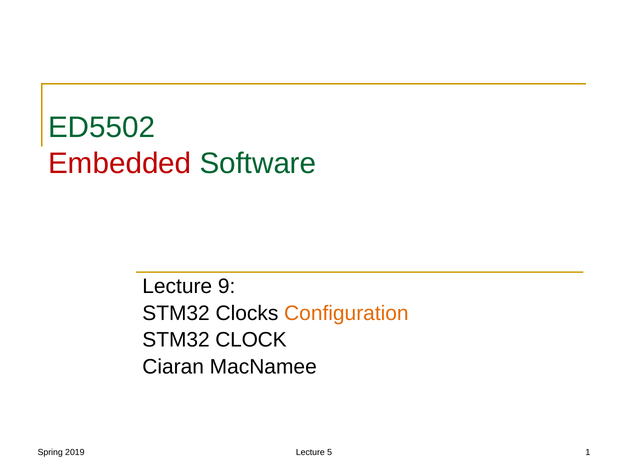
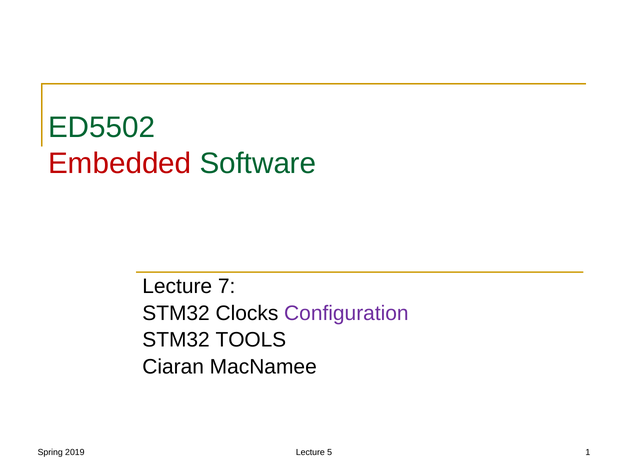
9: 9 -> 7 (227, 286)
Configuration colour: orange -> purple (346, 313)
CLOCK: CLOCK -> TOOLS (251, 340)
